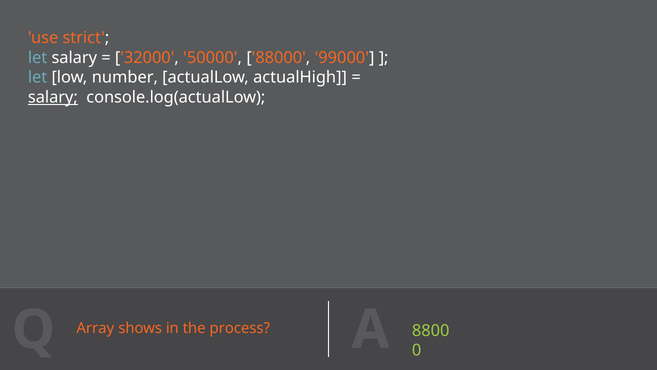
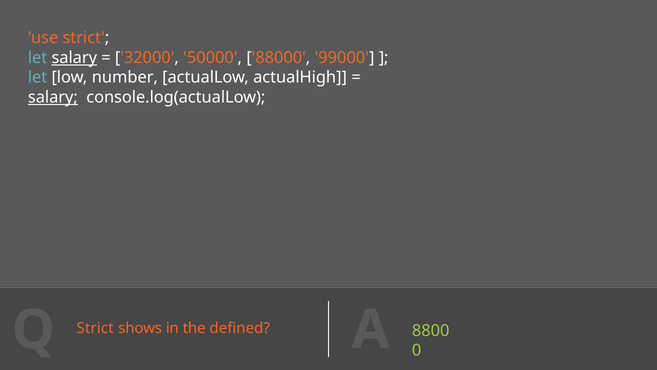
salary underline: none -> present (74, 58)
Array: Array -> Strict (95, 328)
process: process -> defined (240, 328)
